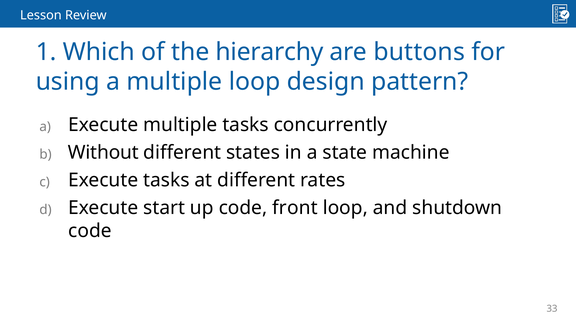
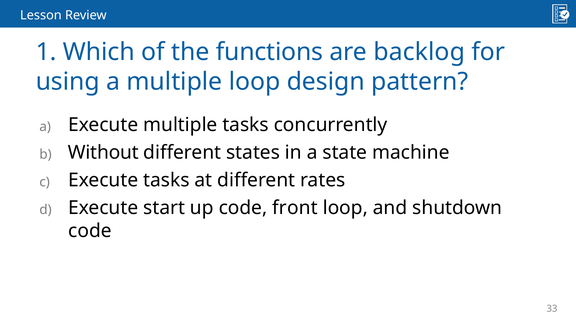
hierarchy: hierarchy -> functions (270, 52)
buttons: buttons -> backlog (419, 52)
